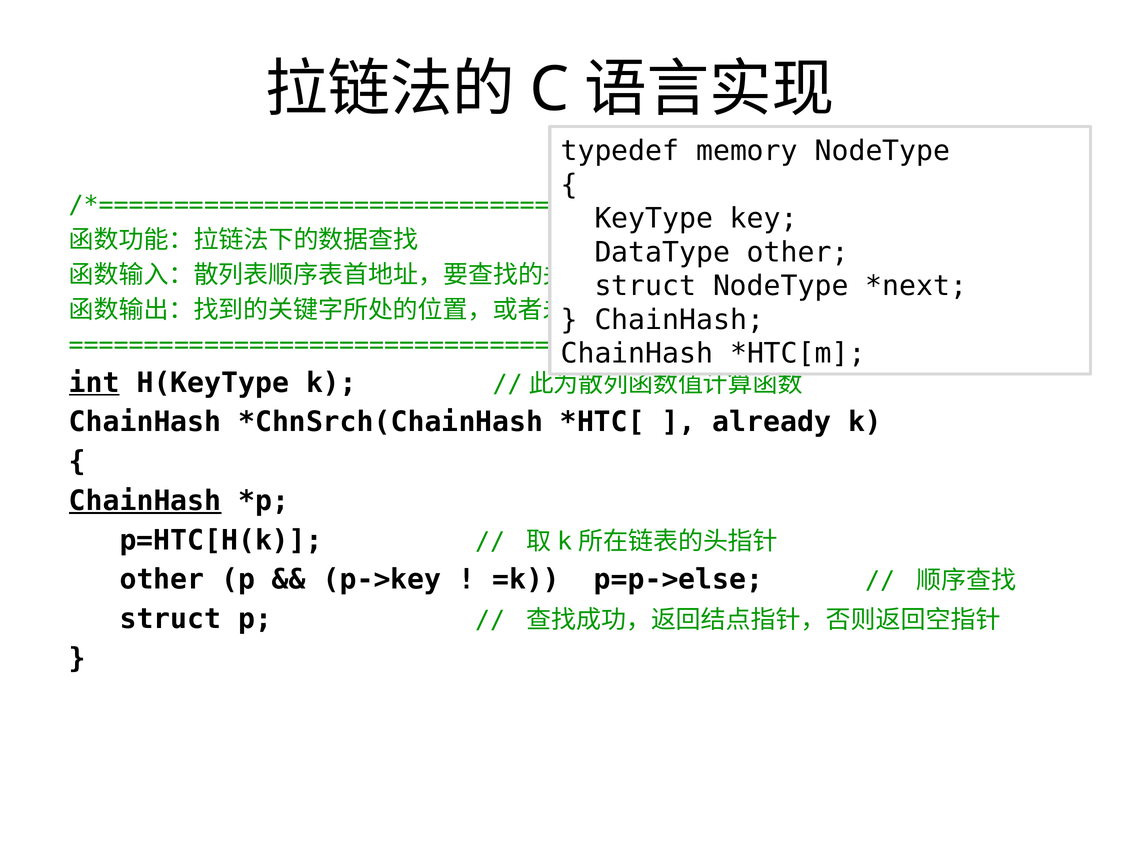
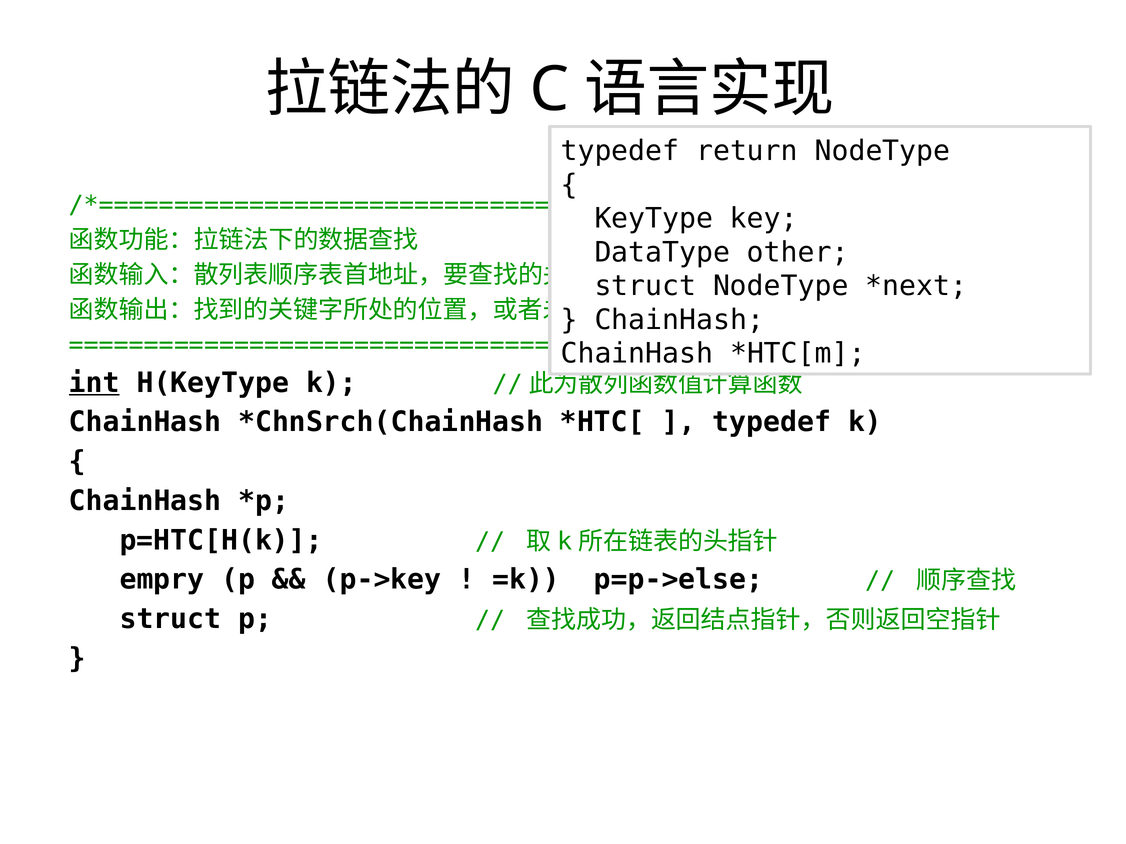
memory: memory -> return (747, 151)
already: already -> typedef (772, 422)
ChainHash underline: present -> none (145, 501)
other: other -> empry (162, 580)
